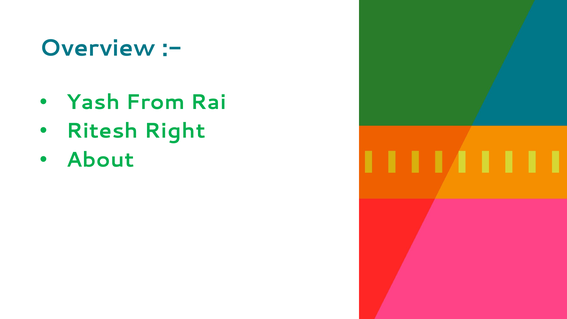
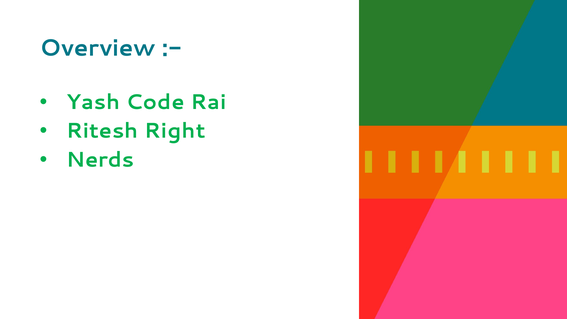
From: From -> Code (155, 102)
About: About -> Nerds (100, 160)
